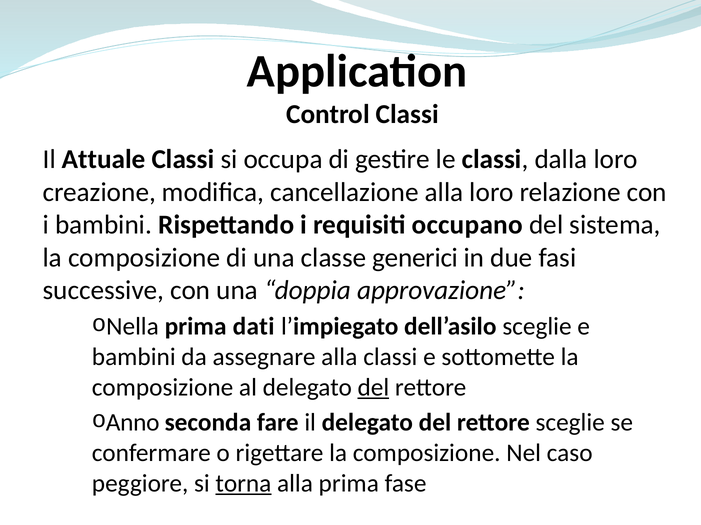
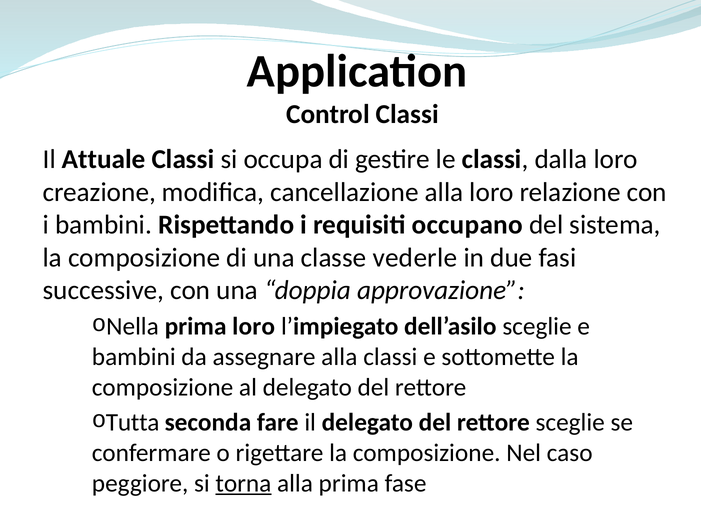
generici: generici -> vederle (415, 258)
prima dati: dati -> loro (254, 327)
del underline: present -> none (373, 388)
Anno: Anno -> Tutta (133, 423)
